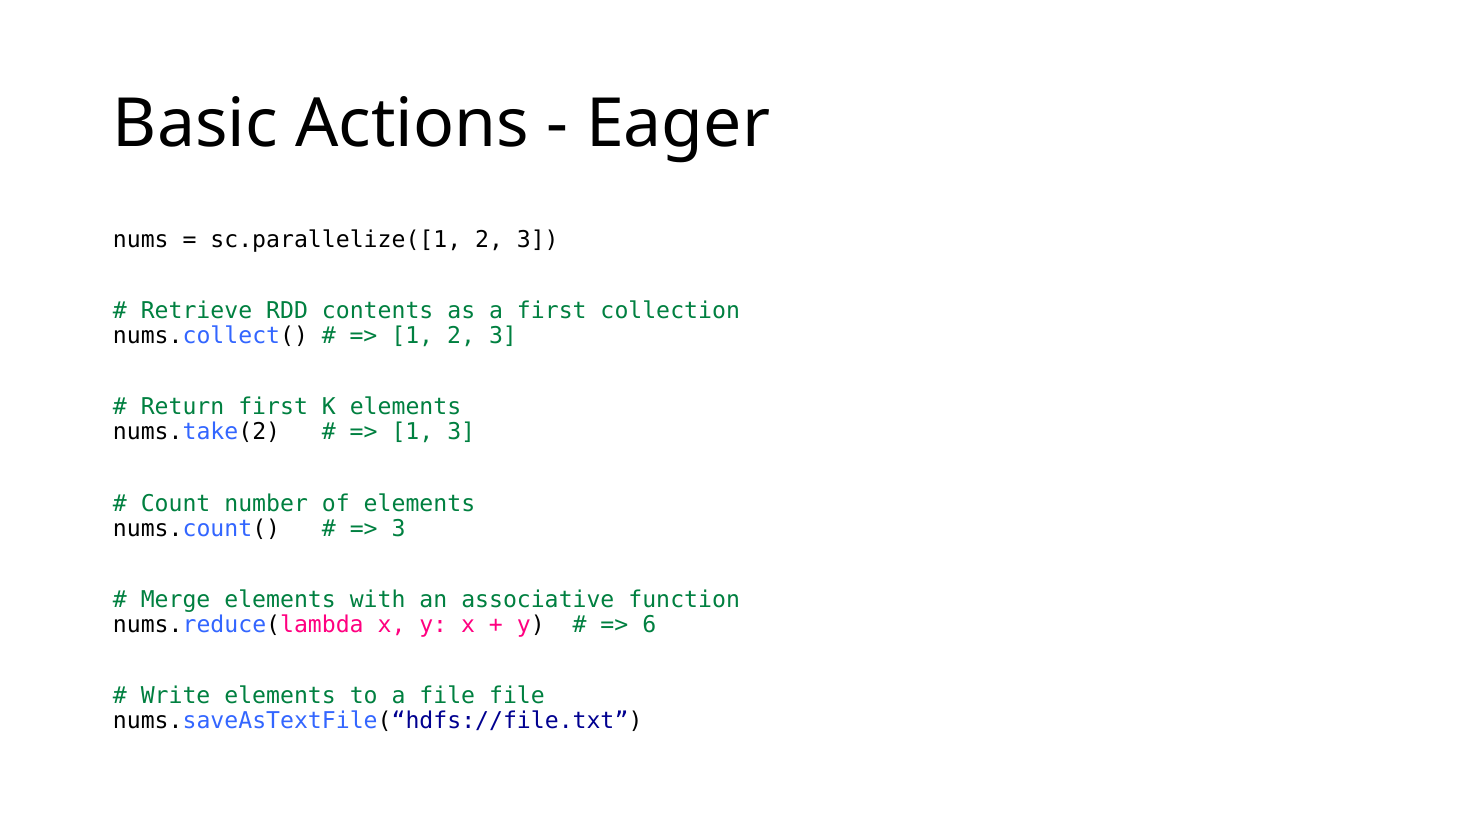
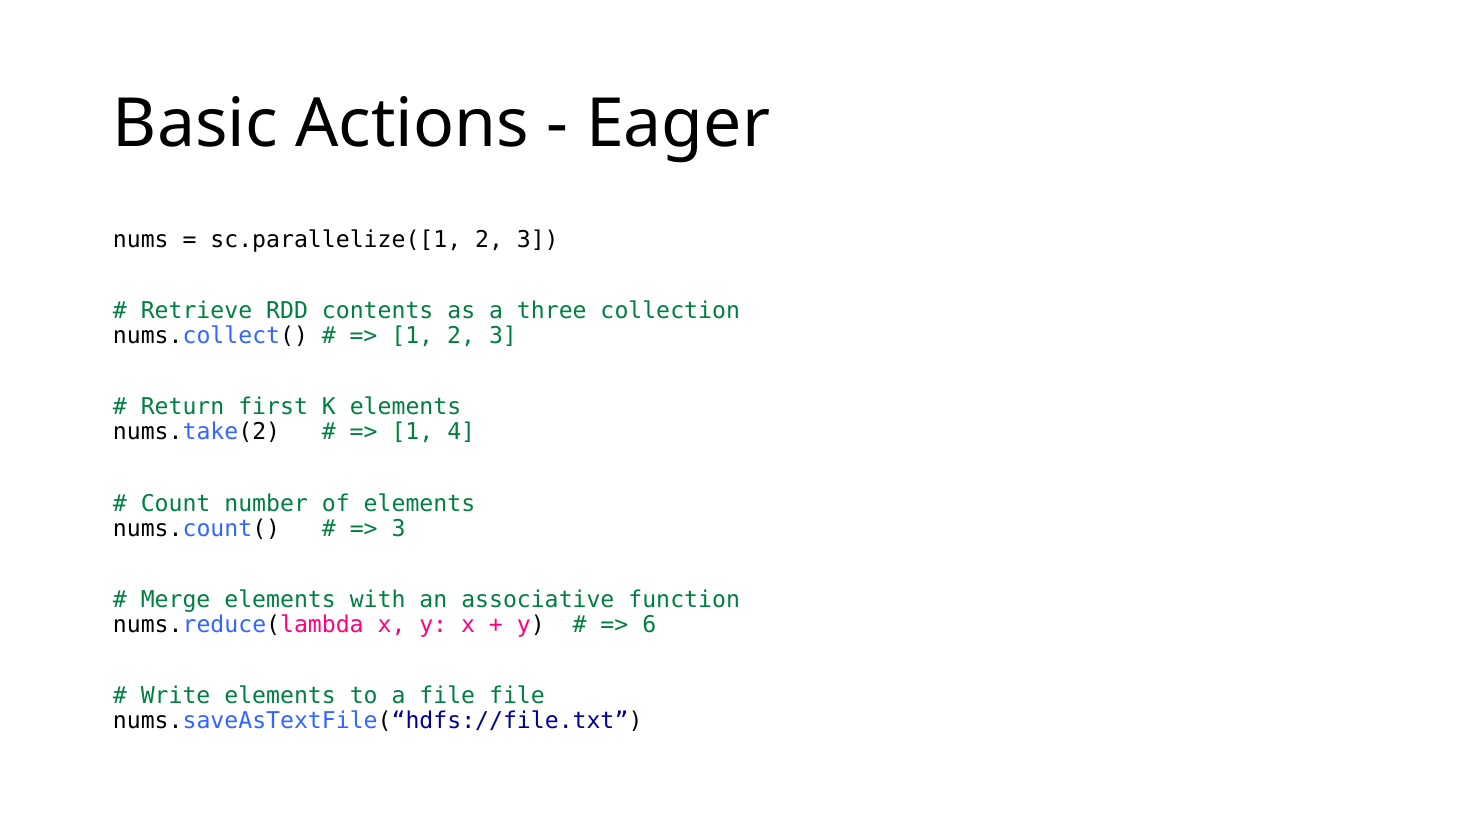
a first: first -> three (552, 311)
1 3: 3 -> 4 (461, 433)
